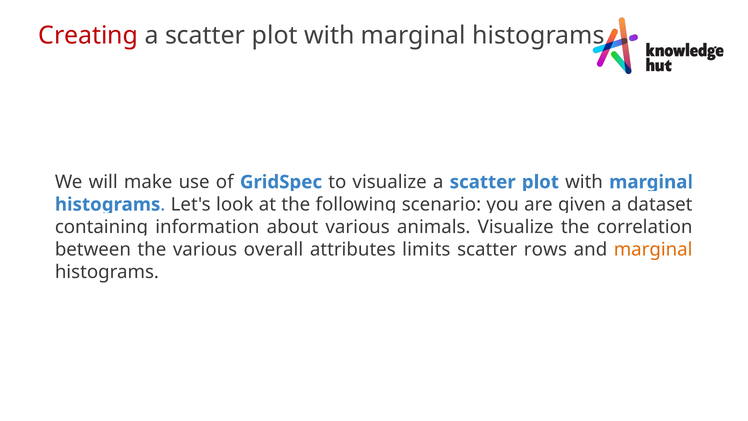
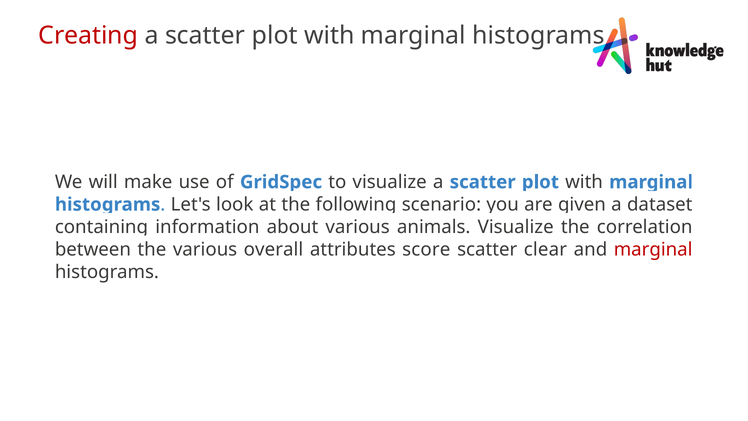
limits: limits -> score (426, 249)
rows: rows -> clear (545, 249)
marginal colour: orange -> red (653, 249)
